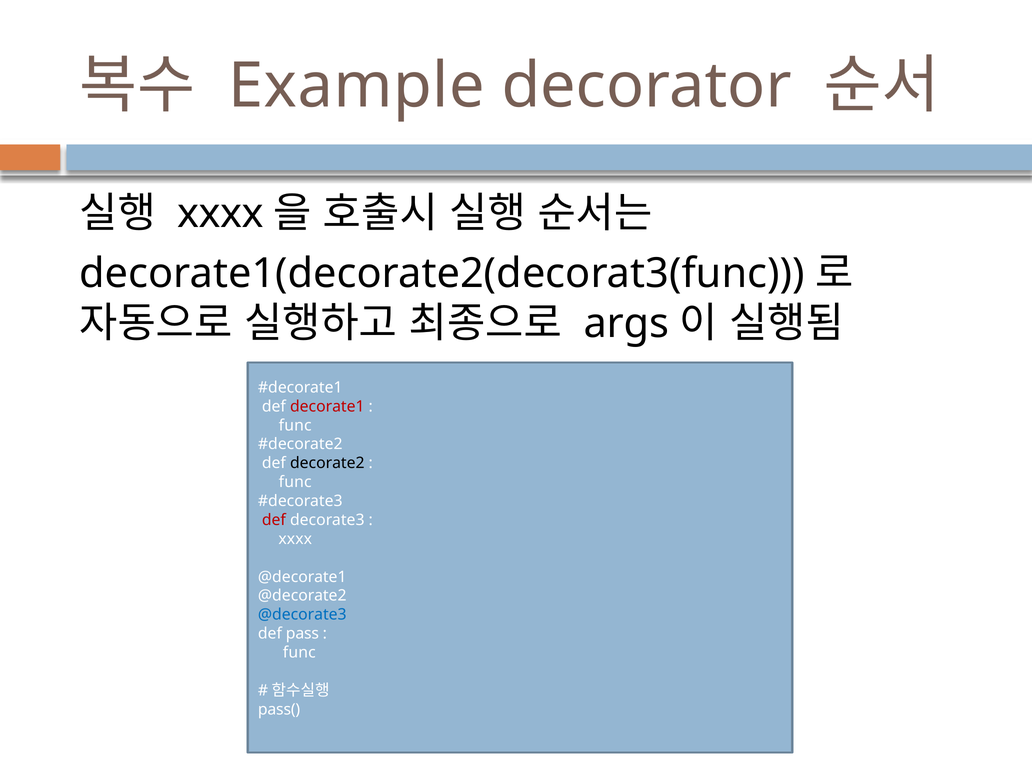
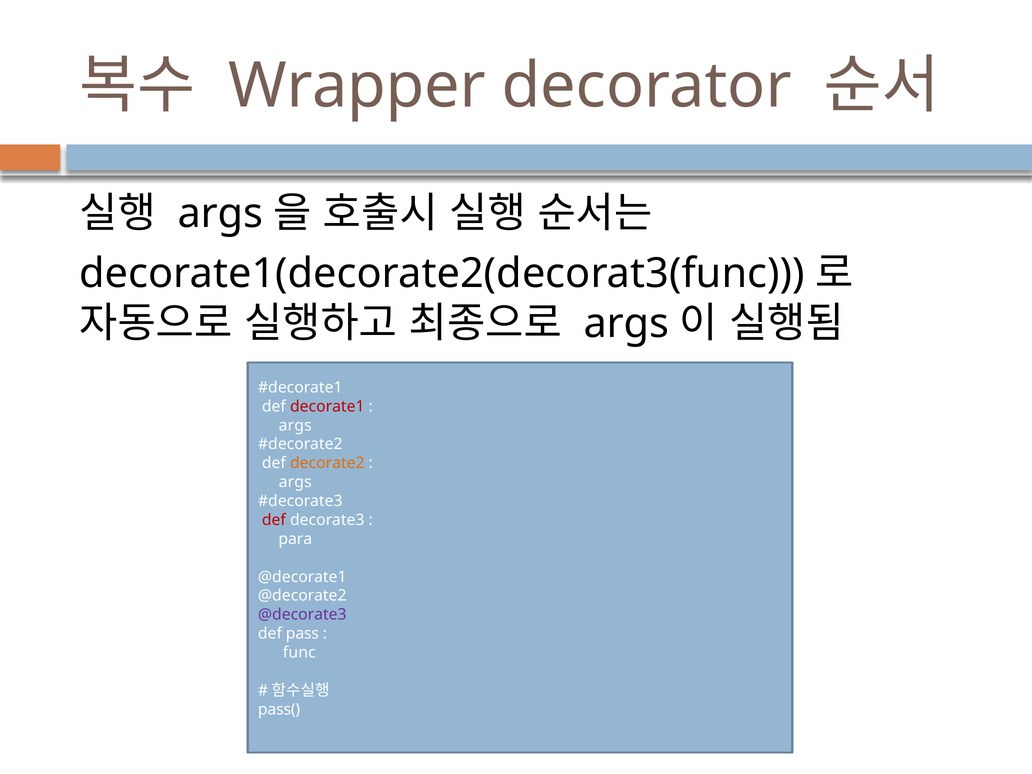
Example: Example -> Wrapper (357, 86)
xxxx: xxxx -> args (220, 214)
func: func -> args (295, 425)
decorate2 colour: black -> orange (327, 463)
func: func -> args (295, 482)
xxxx: xxxx -> para (295, 539)
@decorate3 colour: blue -> purple (302, 615)
